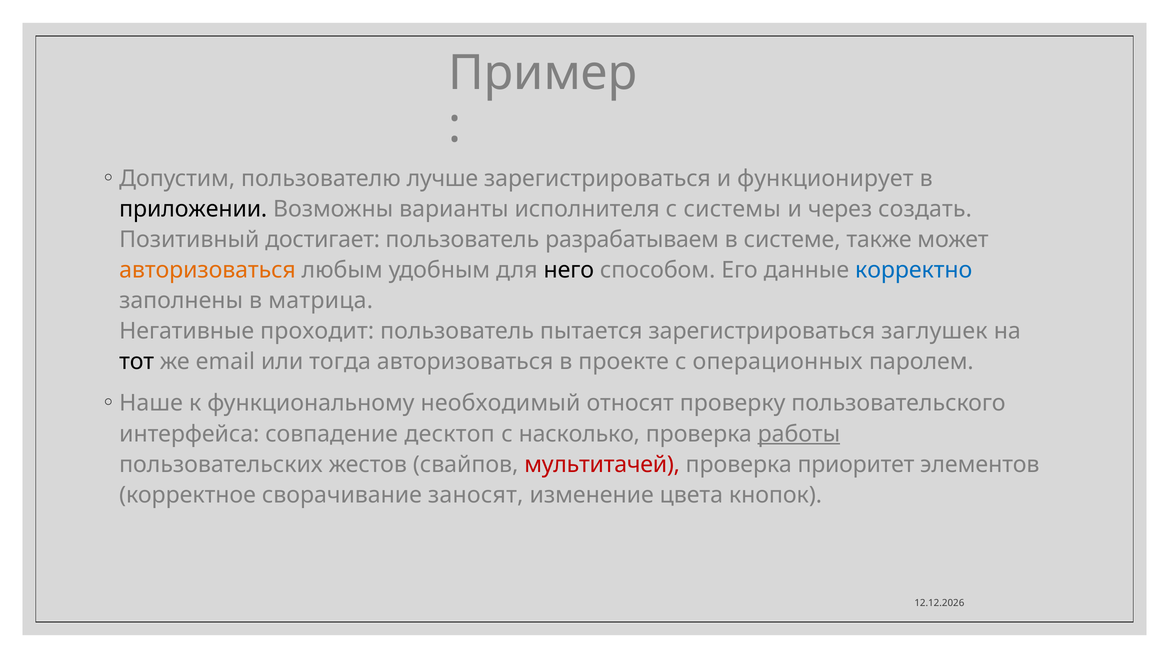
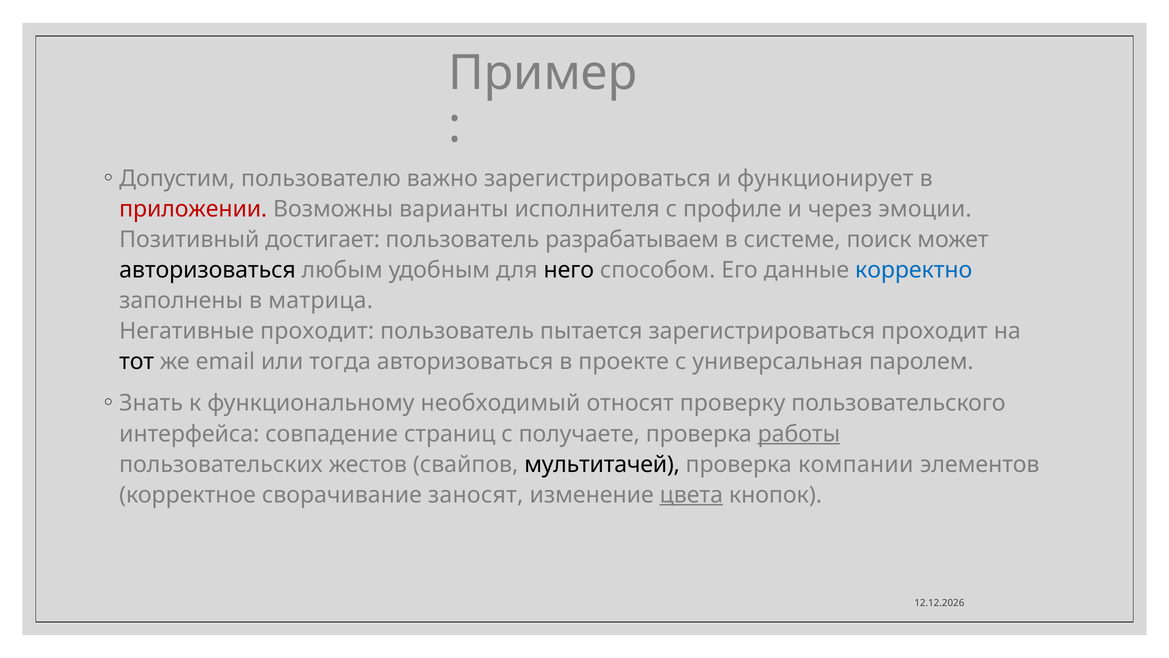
лучше: лучше -> важно (442, 179)
приложении colour: black -> red (193, 209)
системы: системы -> профиле (732, 209)
создать: создать -> эмоции (925, 209)
также: также -> поиск (879, 240)
авторизоваться colour: orange -> black (208, 270)
зарегистрироваться заглушек: заглушек -> проходит (934, 331)
операционных: операционных -> универсальная (778, 362)
Наше: Наше -> Знать (151, 403)
десктоп: десктоп -> страниц (450, 434)
насколько: насколько -> получаете (579, 434)
мультитачей colour: red -> black (602, 464)
приоритет: приоритет -> компании (856, 464)
цвета underline: none -> present (691, 495)
